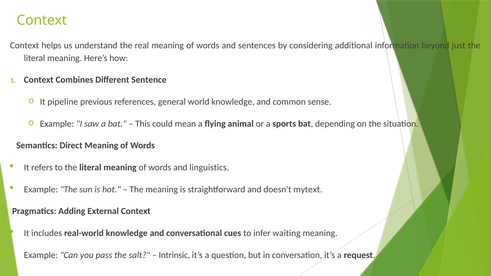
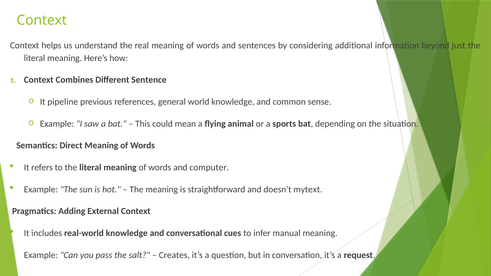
linguistics: linguistics -> computer (209, 168)
waiting: waiting -> manual (287, 233)
Intrinsic: Intrinsic -> Creates (174, 255)
